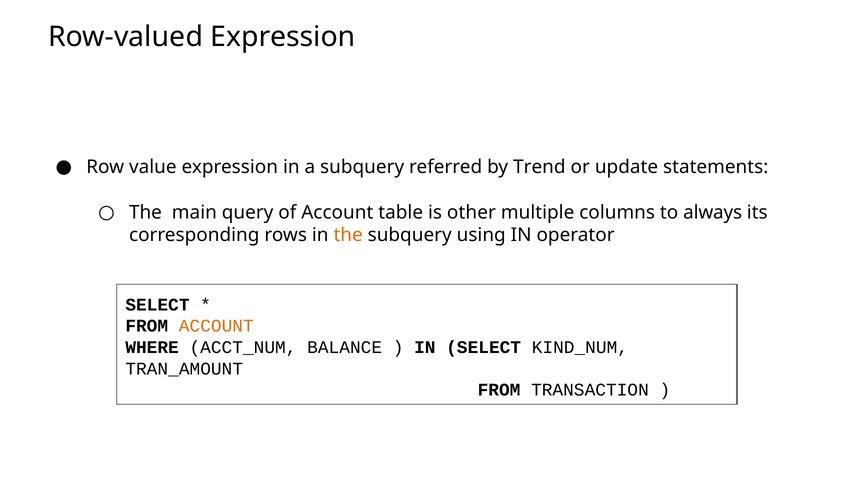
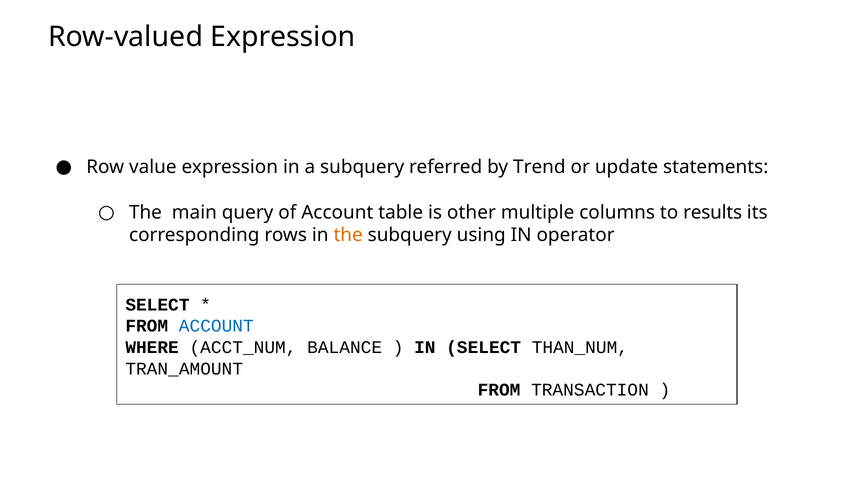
always: always -> results (713, 213)
ACCOUNT colour: orange -> blue (216, 326)
KIND_NUM: KIND_NUM -> THAN_NUM (580, 348)
